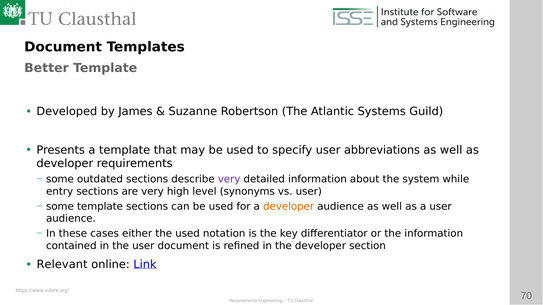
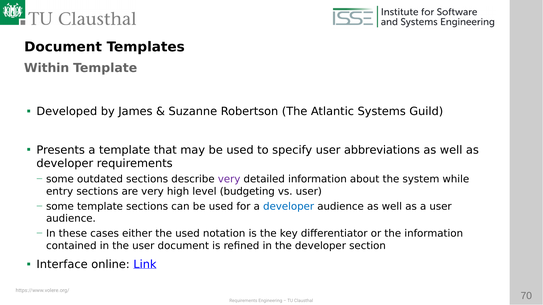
Better: Better -> Within (47, 68)
synonyms: synonyms -> budgeting (247, 192)
developer colour: orange -> blue (289, 207)
Relevant: Relevant -> Interface (62, 265)
